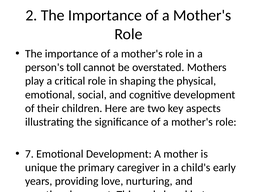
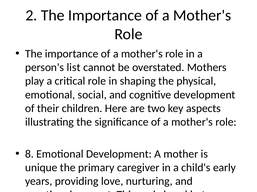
toll: toll -> list (74, 68)
7: 7 -> 8 (29, 154)
